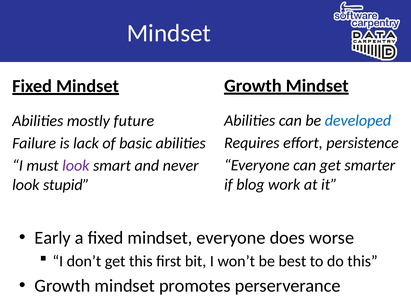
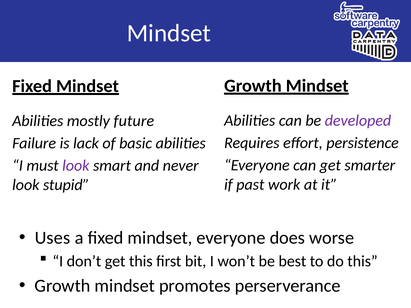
developed colour: blue -> purple (358, 121)
blog: blog -> past (250, 185)
Early: Early -> Uses (52, 238)
